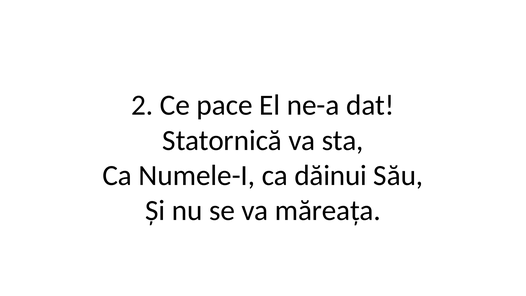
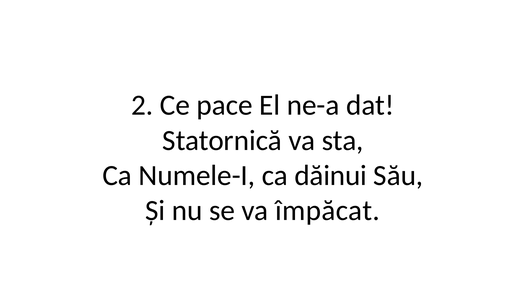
măreața: măreața -> împăcat (328, 210)
